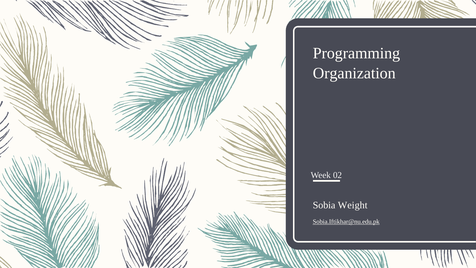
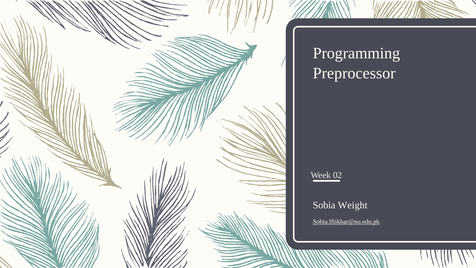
Organization: Organization -> Preprocessor (354, 73)
